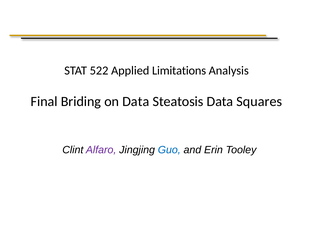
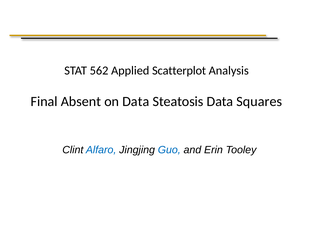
522: 522 -> 562 (99, 71)
Limitations: Limitations -> Scatterplot (179, 71)
Briding: Briding -> Absent (81, 101)
Alfaro colour: purple -> blue (101, 150)
